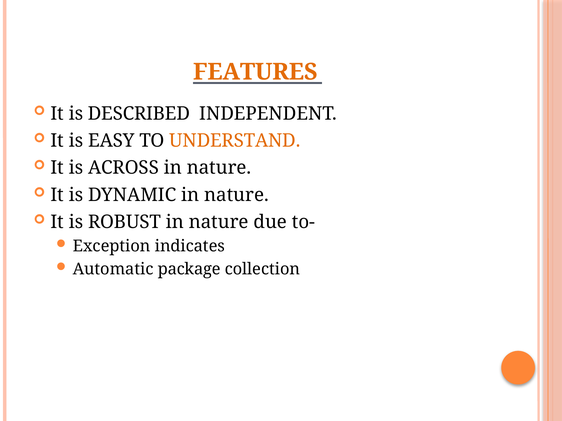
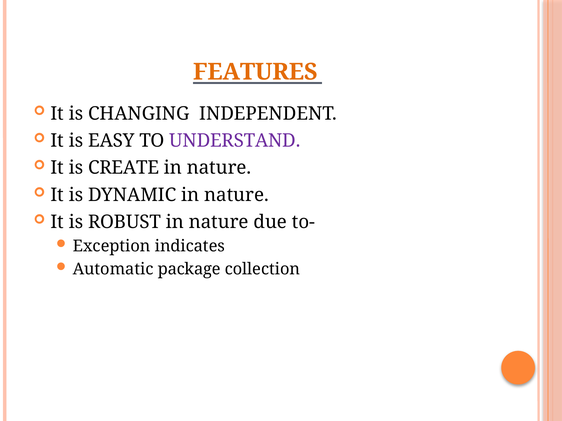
DESCRIBED: DESCRIBED -> CHANGING (139, 114)
UNDERSTAND colour: orange -> purple (235, 141)
ACROSS: ACROSS -> CREATE (124, 168)
